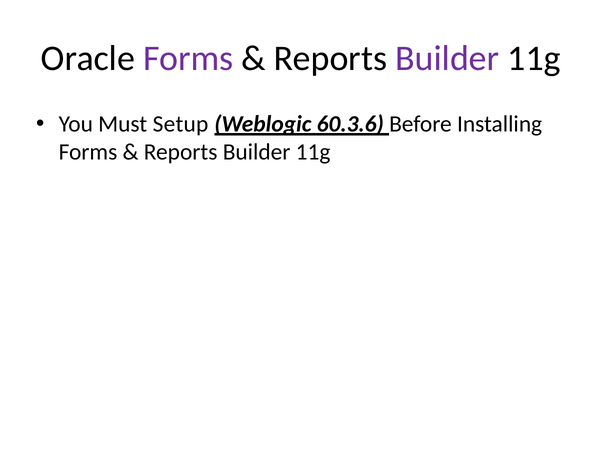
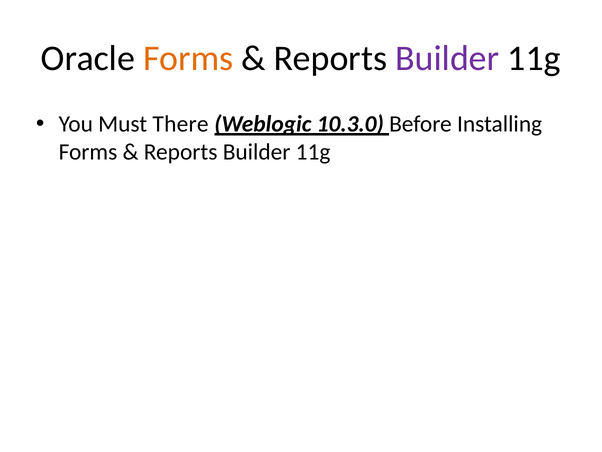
Forms colour: purple -> orange (188, 58)
Setup: Setup -> There (181, 124)
60.3.6: 60.3.6 -> 10.3.0 (350, 124)
